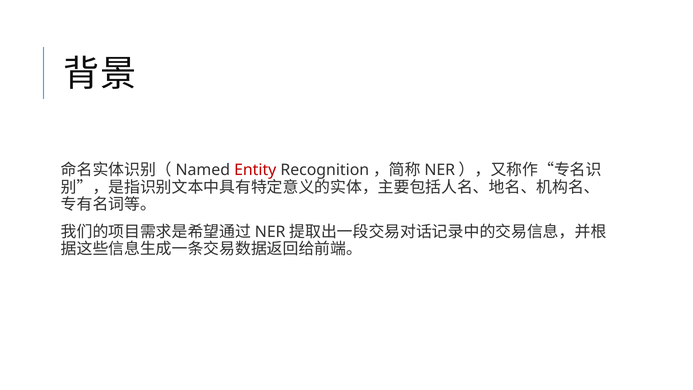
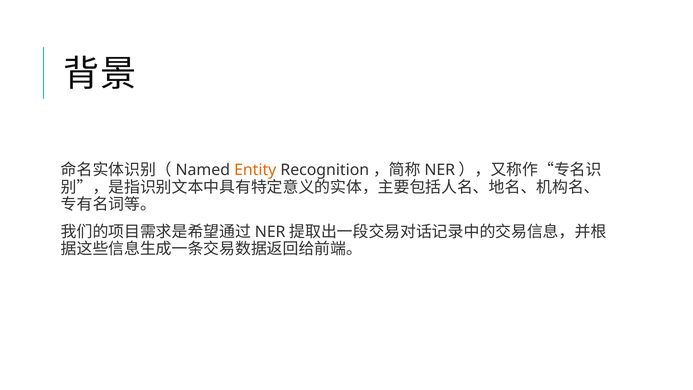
Entity colour: red -> orange (255, 170)
